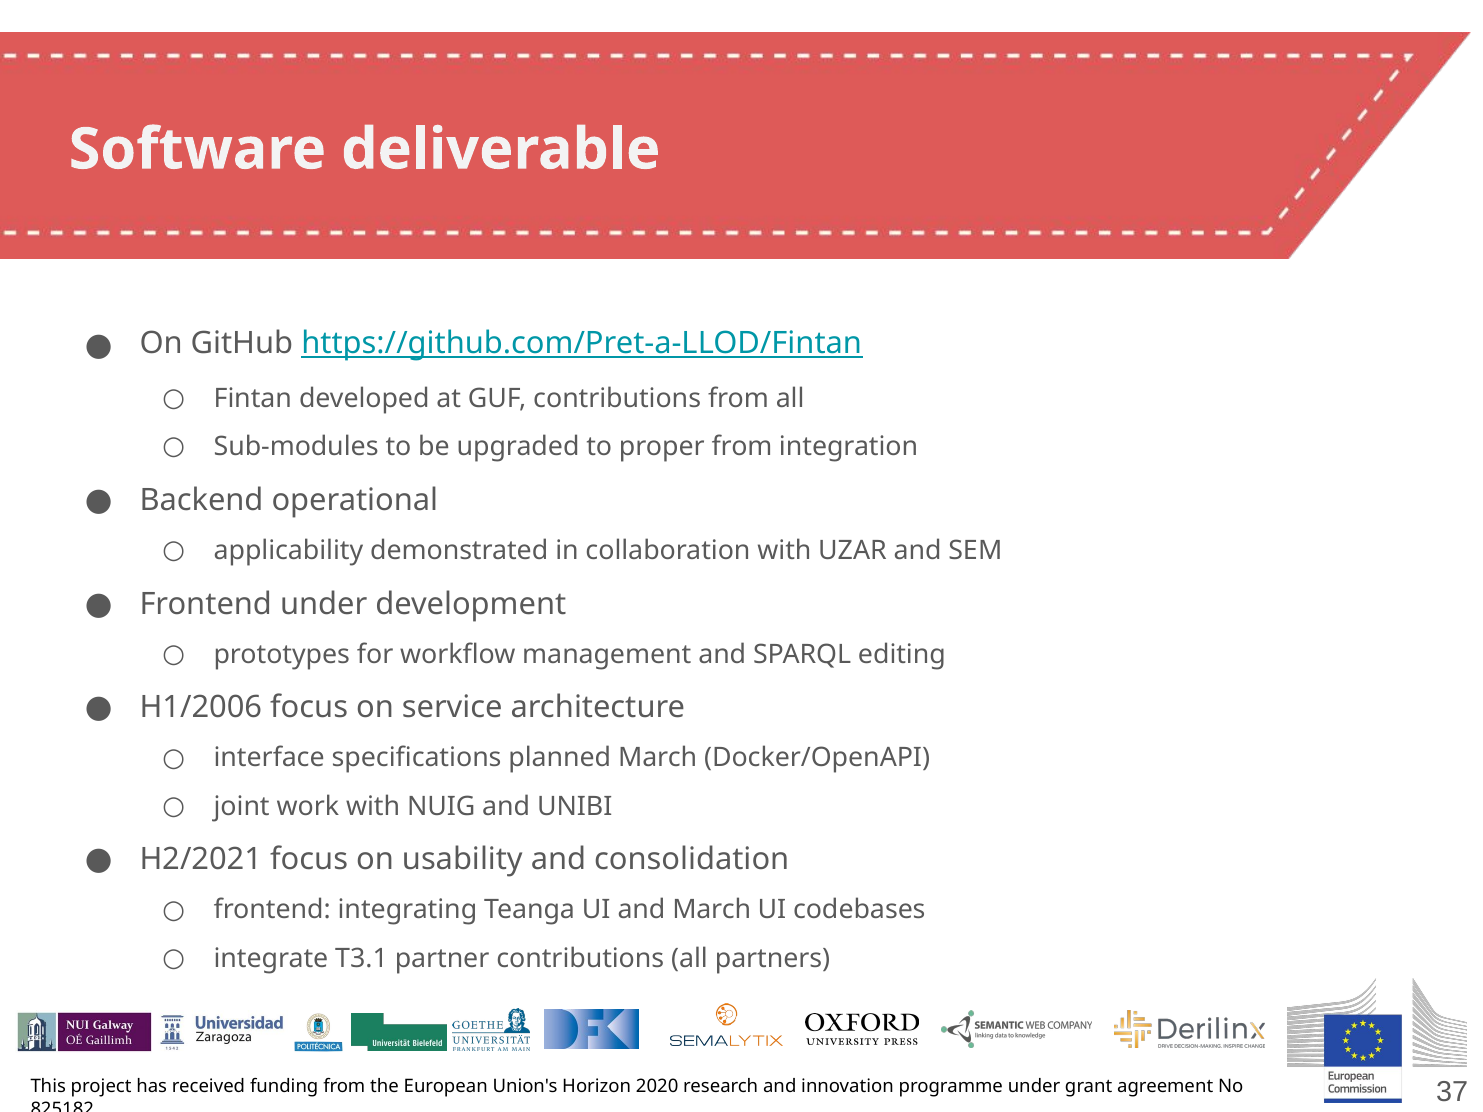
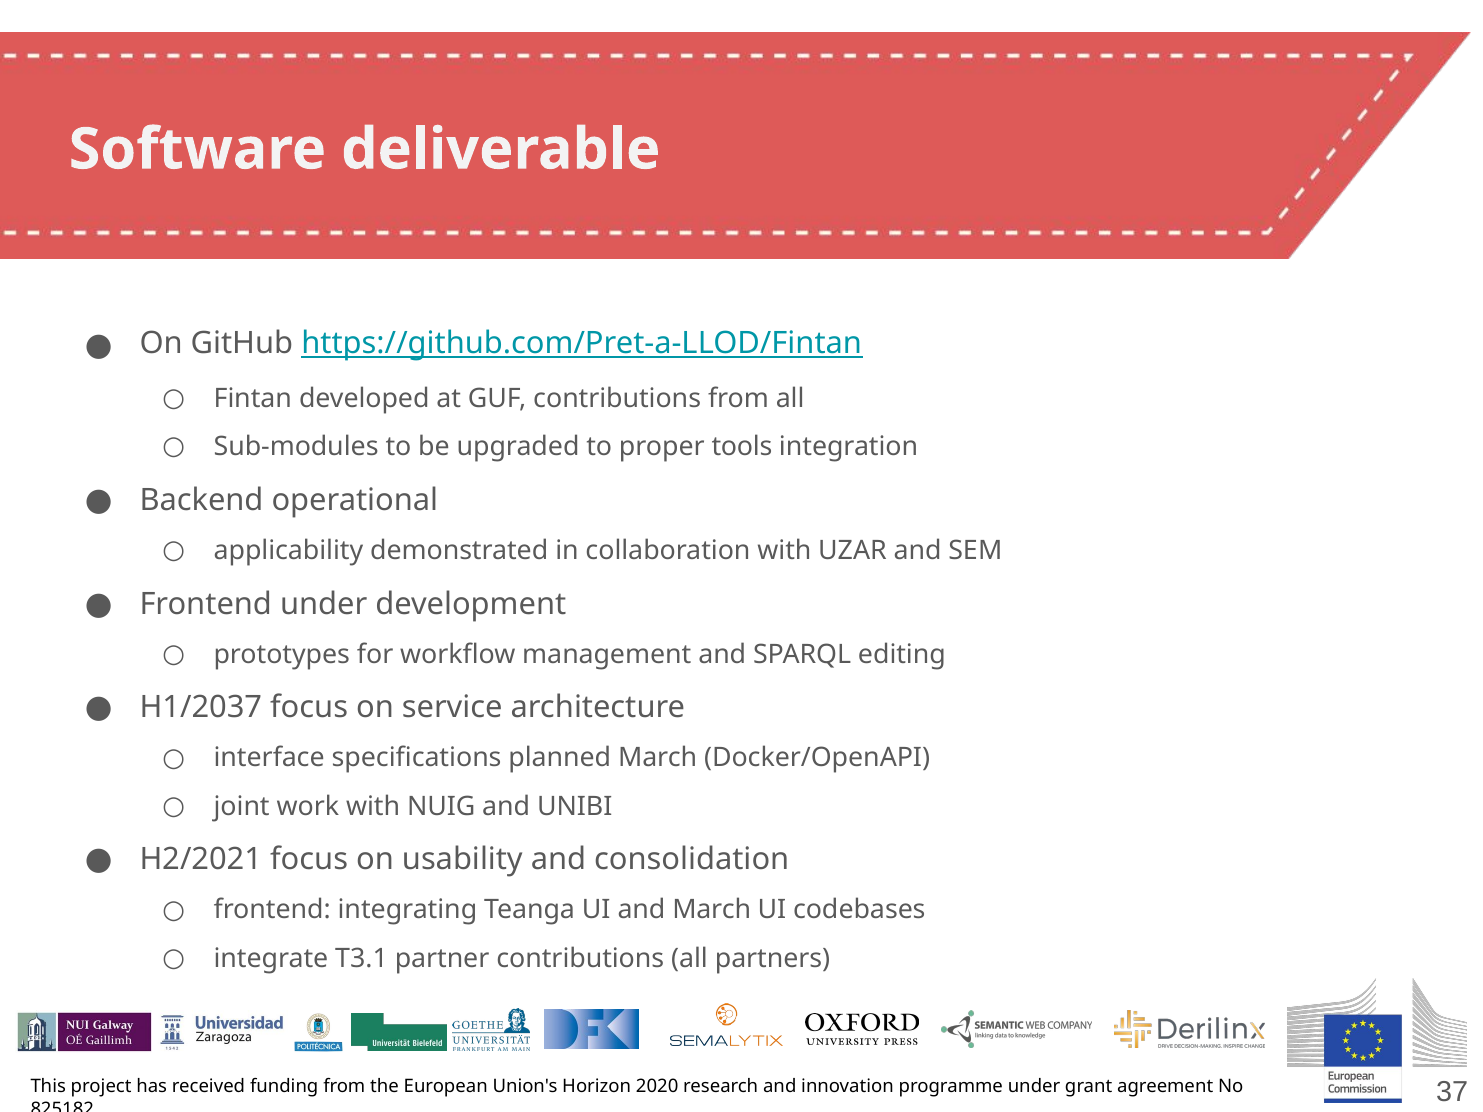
proper from: from -> tools (742, 447)
H1/2006: H1/2006 -> H1/2037 (201, 708)
